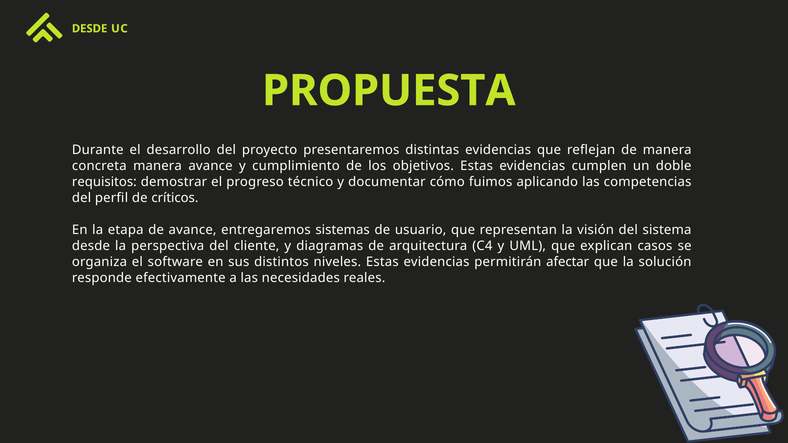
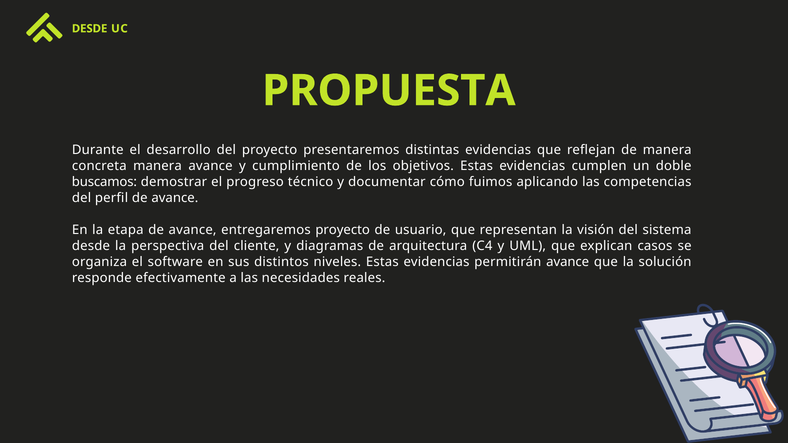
requisitos: requisitos -> buscamos (104, 182)
perfil de críticos: críticos -> avance (175, 198)
entregaremos sistemas: sistemas -> proyecto (343, 230)
permitirán afectar: afectar -> avance (568, 262)
